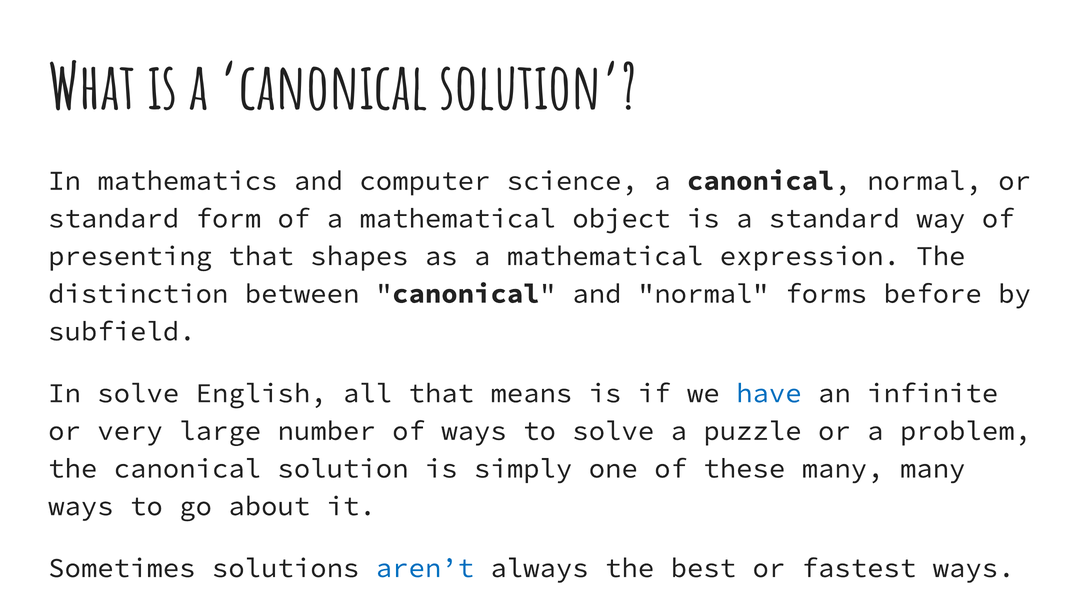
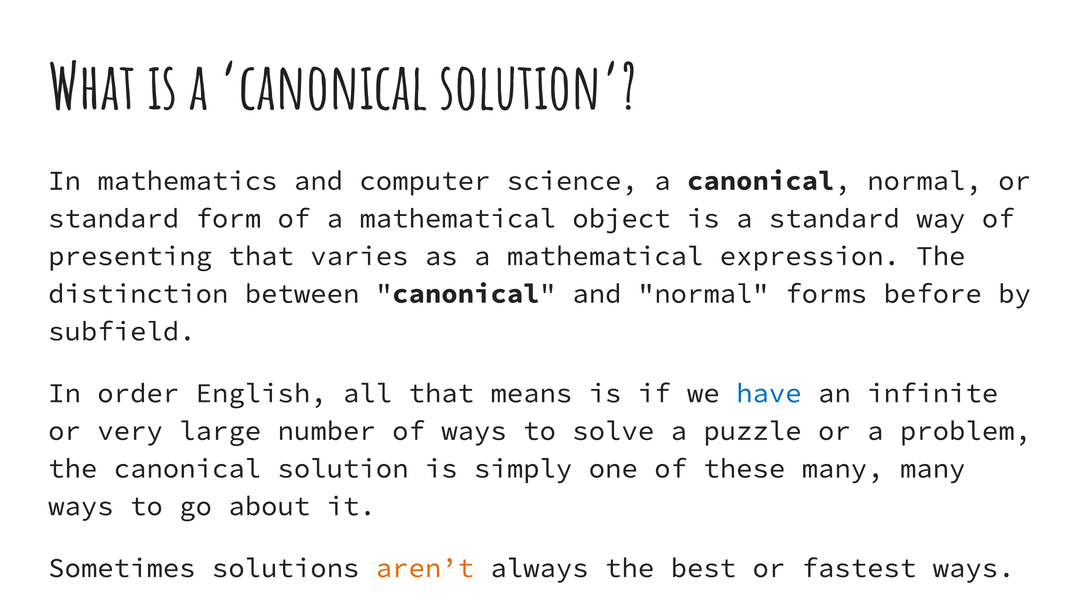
shapes: shapes -> varies (359, 256)
In solve: solve -> order (138, 393)
aren’t colour: blue -> orange (425, 568)
